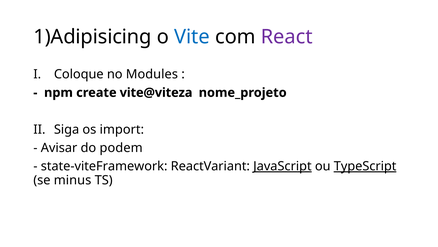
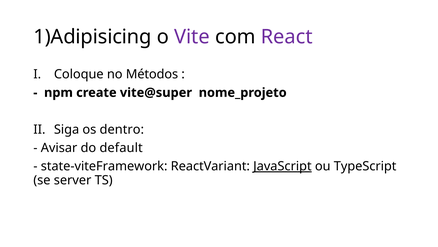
Vite colour: blue -> purple (192, 37)
Modules: Modules -> Métodos (152, 74)
vite@viteza: vite@viteza -> vite@super (156, 92)
import: import -> dentro (122, 129)
podem: podem -> default (121, 148)
TypeScript underline: present -> none (365, 166)
minus: minus -> server (73, 180)
